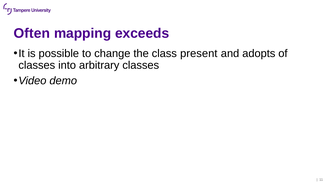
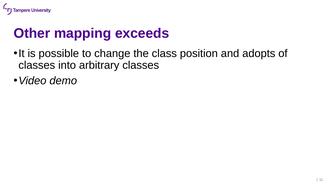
Often: Often -> Other (32, 33)
present: present -> position (199, 53)
